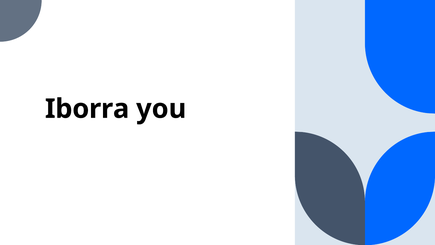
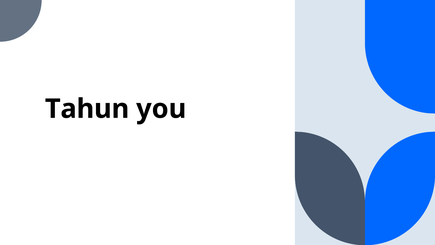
Iborra: Iborra -> Tahun (87, 109)
